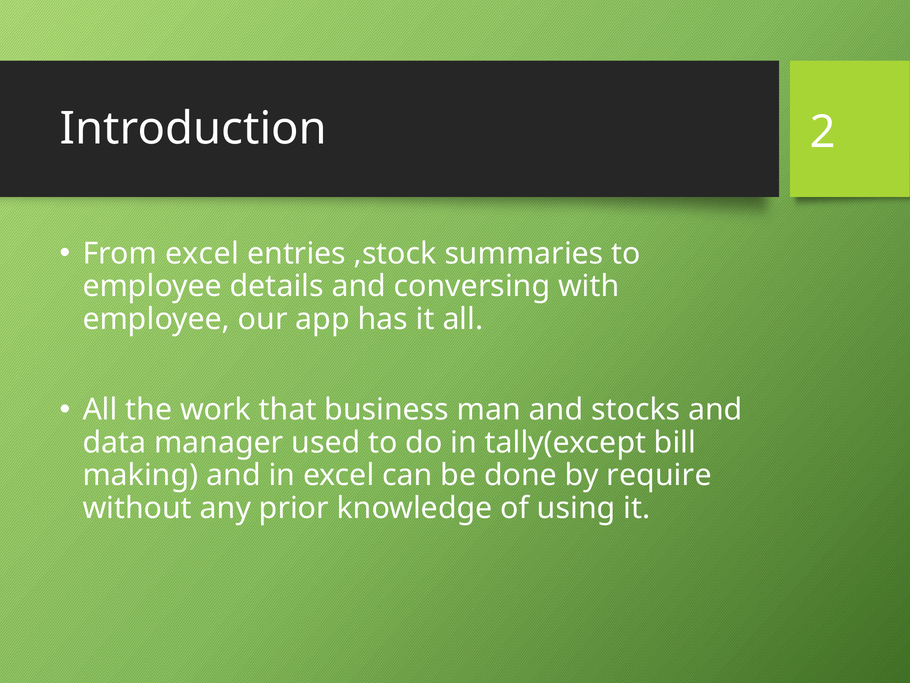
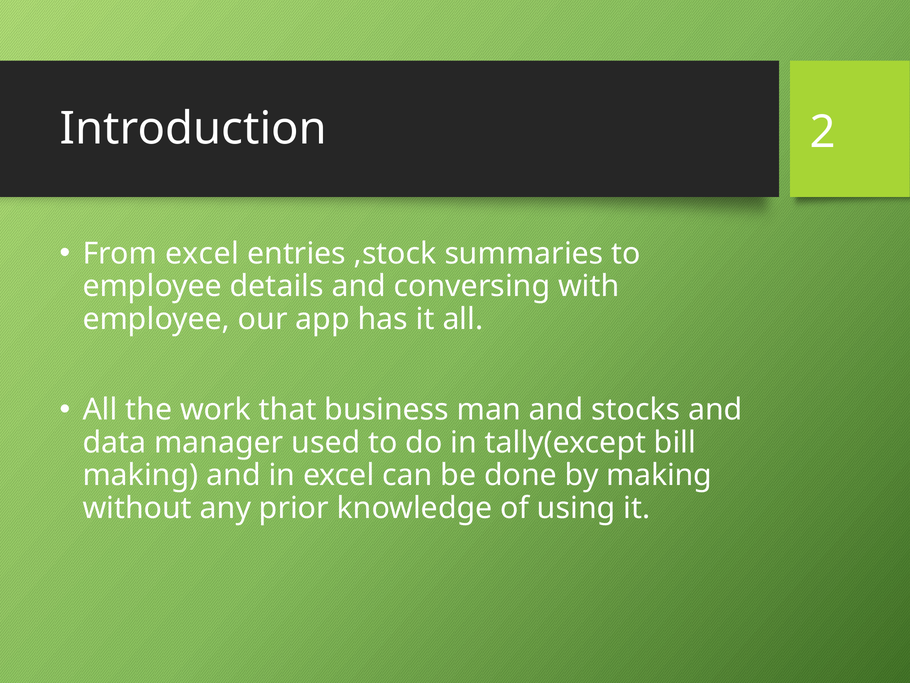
by require: require -> making (659, 475)
